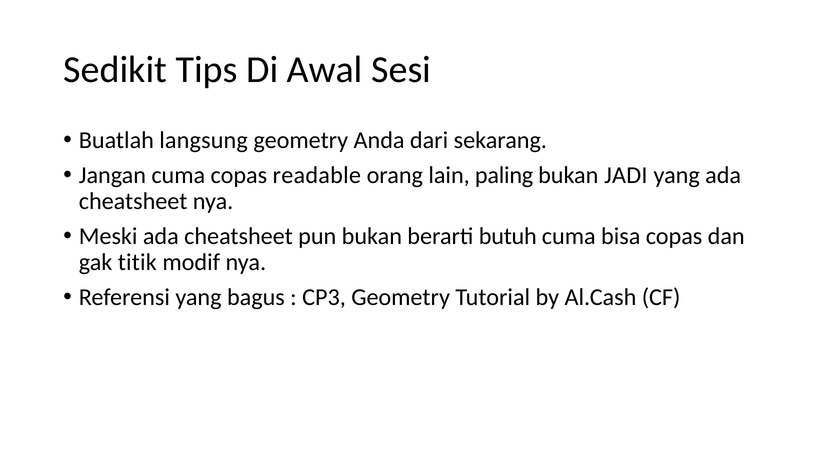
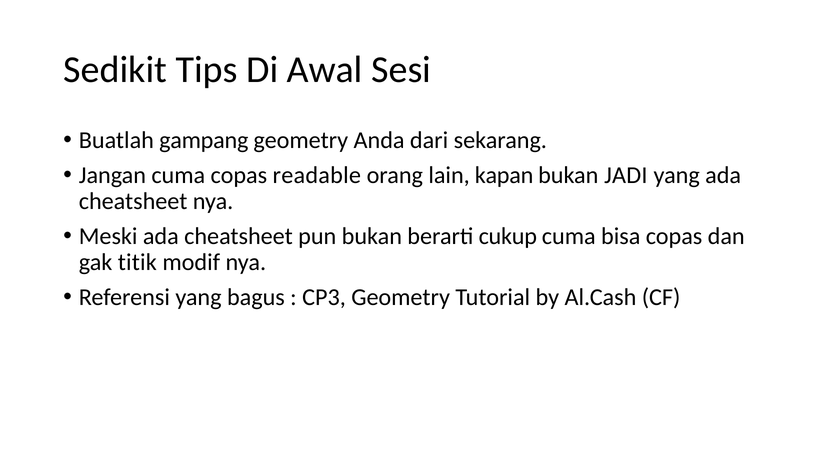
langsung: langsung -> gampang (204, 140)
paling: paling -> kapan (504, 175)
butuh: butuh -> cukup (508, 236)
